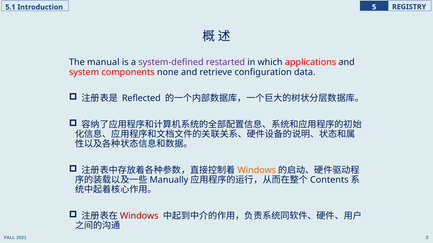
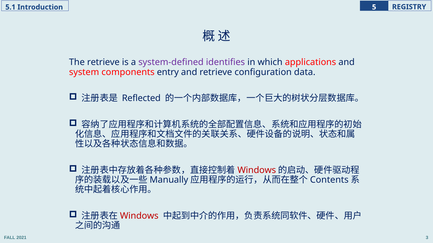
The manual: manual -> retrieve (103, 62)
restarted: restarted -> identifies (225, 62)
none: none -> entry (168, 72)
Windows colour: orange -> red (257, 170)
